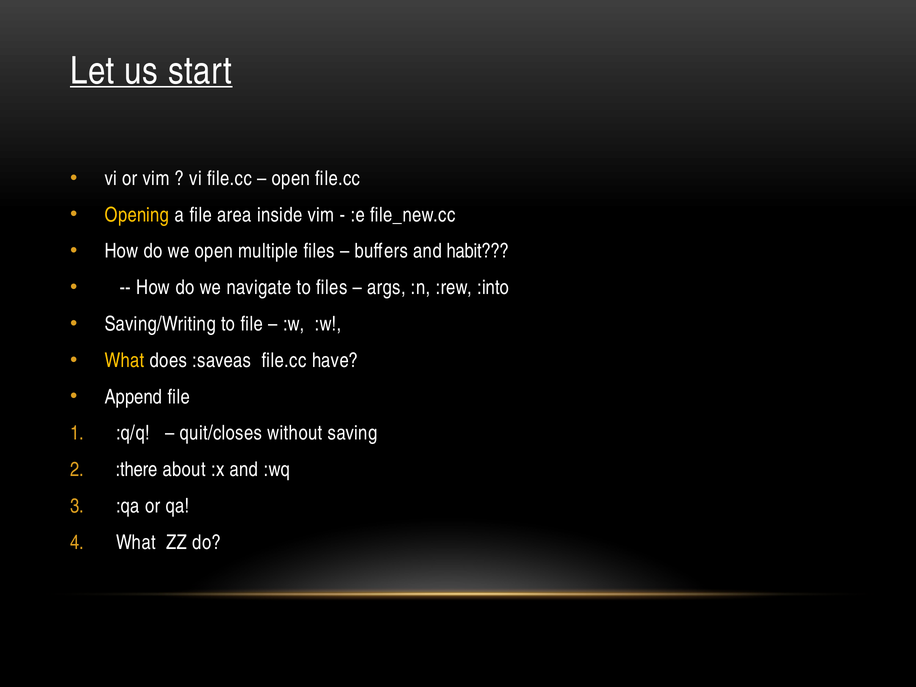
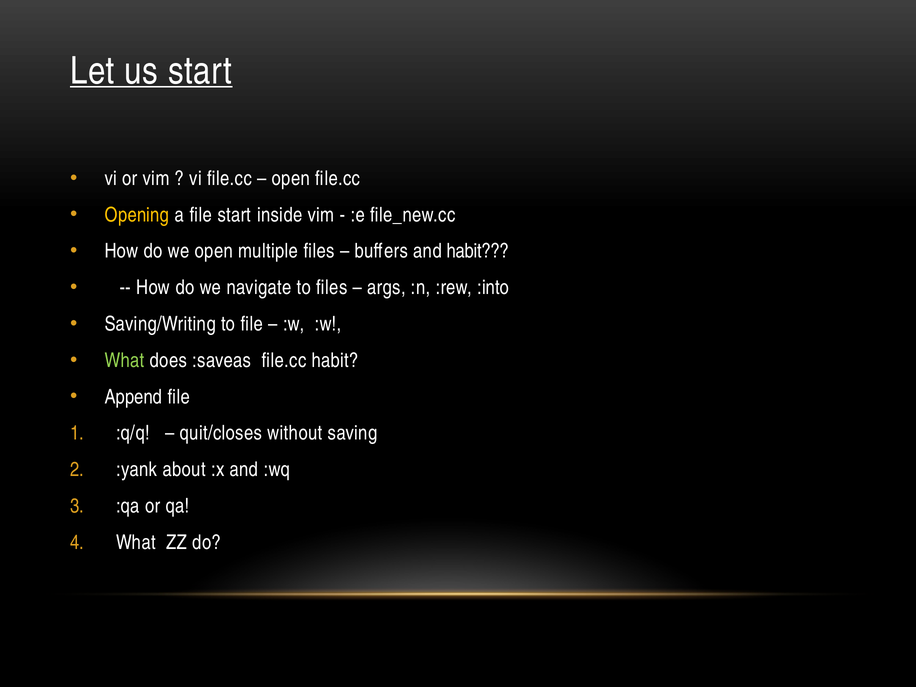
file area: area -> start (234, 215)
What colour: yellow -> light green (124, 360)
file.cc have: have -> habit (335, 360)
:there: :there -> :yank (137, 470)
